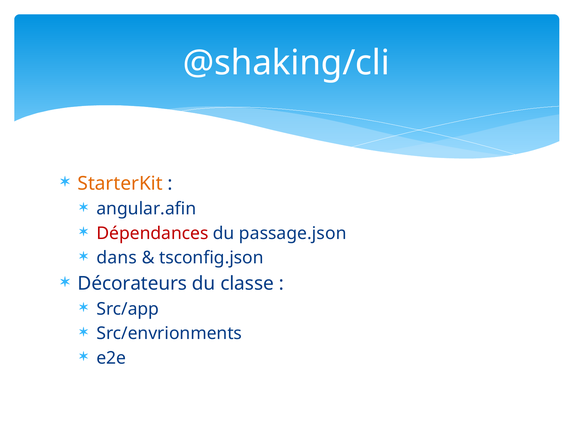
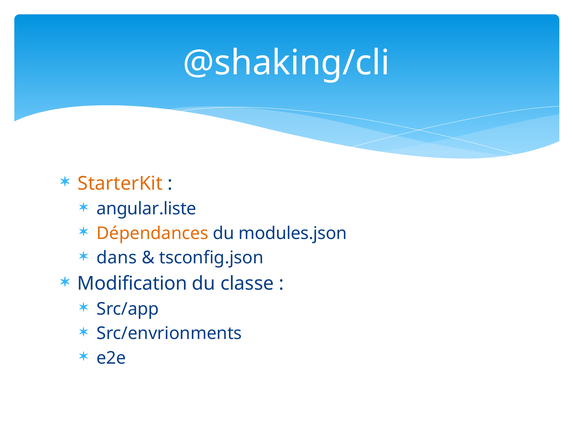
angular.afin: angular.afin -> angular.liste (146, 209)
Dépendances colour: red -> orange (152, 233)
passage.json: passage.json -> modules.json (293, 233)
Décorateurs: Décorateurs -> Modification (132, 283)
